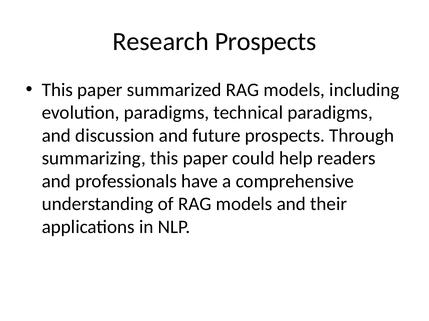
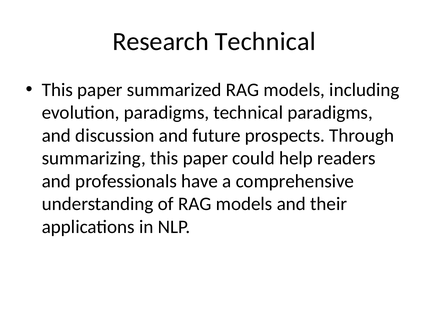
Research Prospects: Prospects -> Technical (265, 42)
